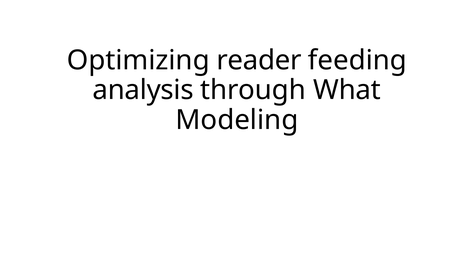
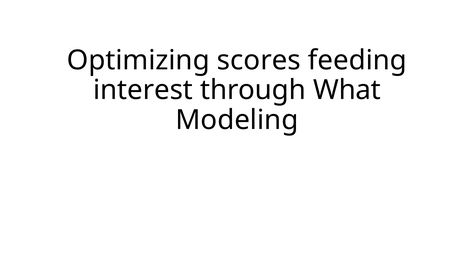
reader: reader -> scores (259, 60)
analysis: analysis -> interest (143, 90)
